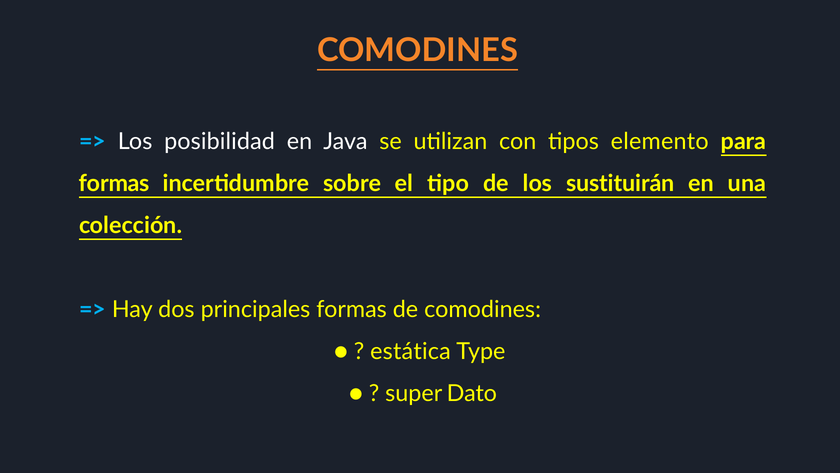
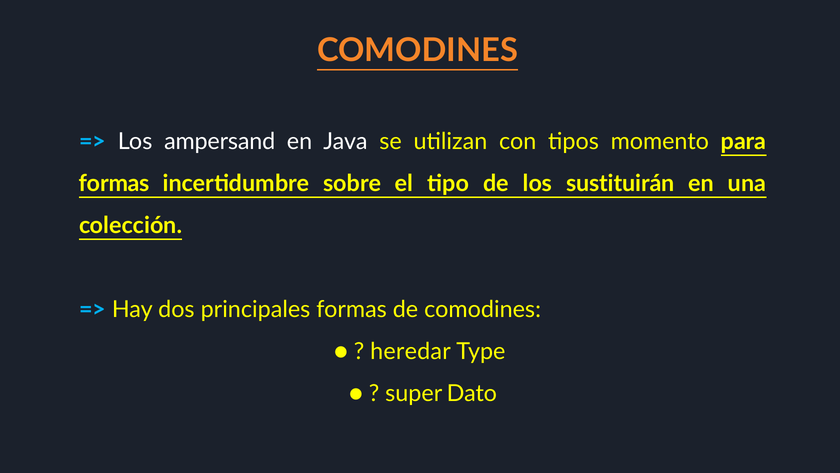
posibilidad: posibilidad -> ampersand (220, 141)
elemento: elemento -> momento (660, 141)
estática: estática -> heredar (410, 351)
